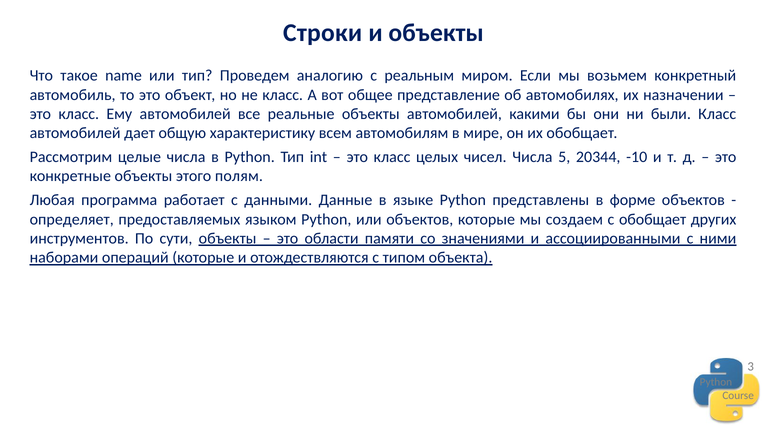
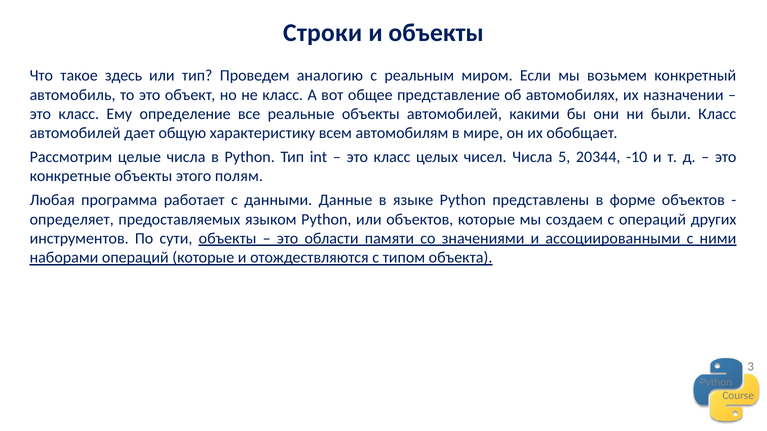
name: name -> здесь (124, 76)
Ему автомобилей: автомобилей -> определение (185, 114)
с обобщает: обобщает -> операций (653, 220)
